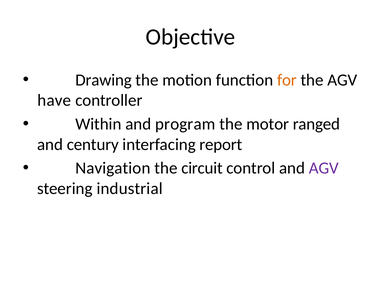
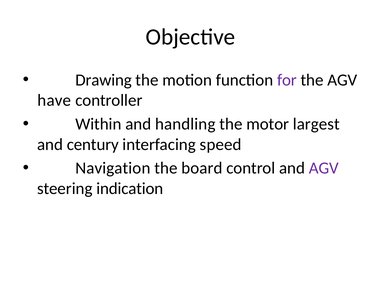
for colour: orange -> purple (287, 80)
program: program -> handling (185, 124)
ranged: ranged -> largest (316, 124)
report: report -> speed (221, 144)
circuit: circuit -> board (202, 168)
industrial: industrial -> indication (130, 188)
